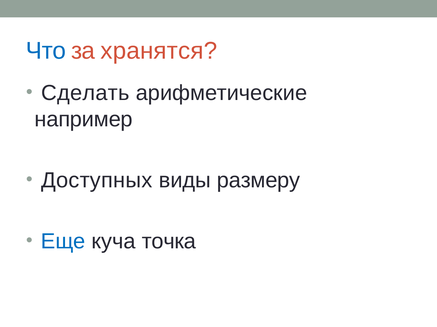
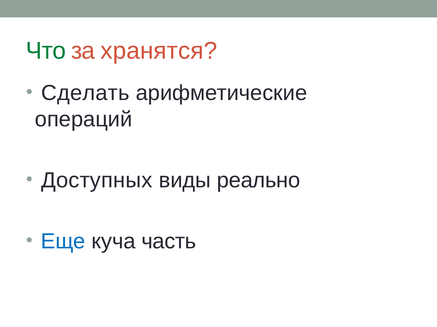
Что colour: blue -> green (46, 51)
например: например -> операций (84, 120)
размеру: размеру -> реально (259, 181)
точка: точка -> часть (169, 242)
